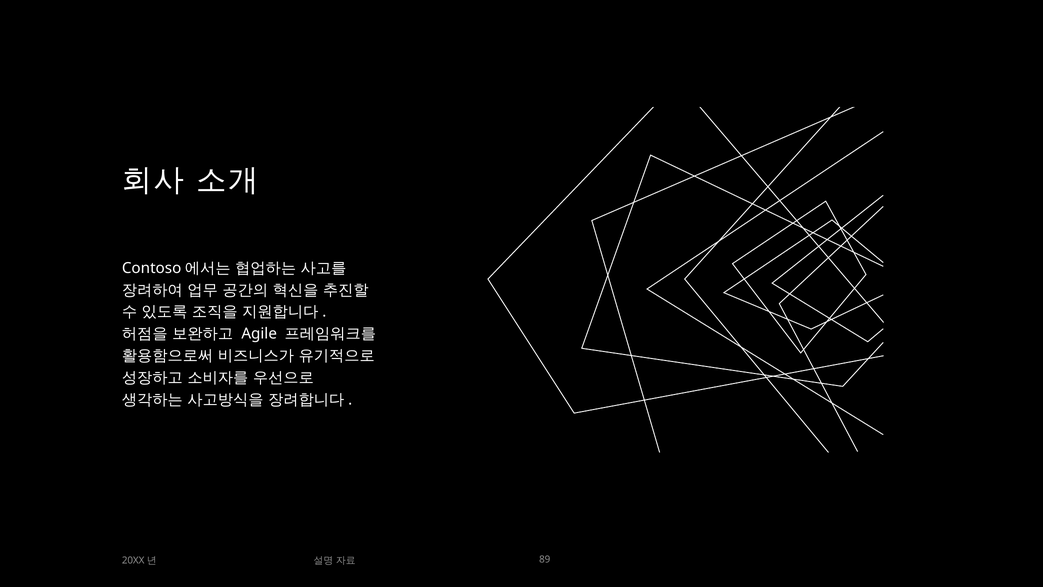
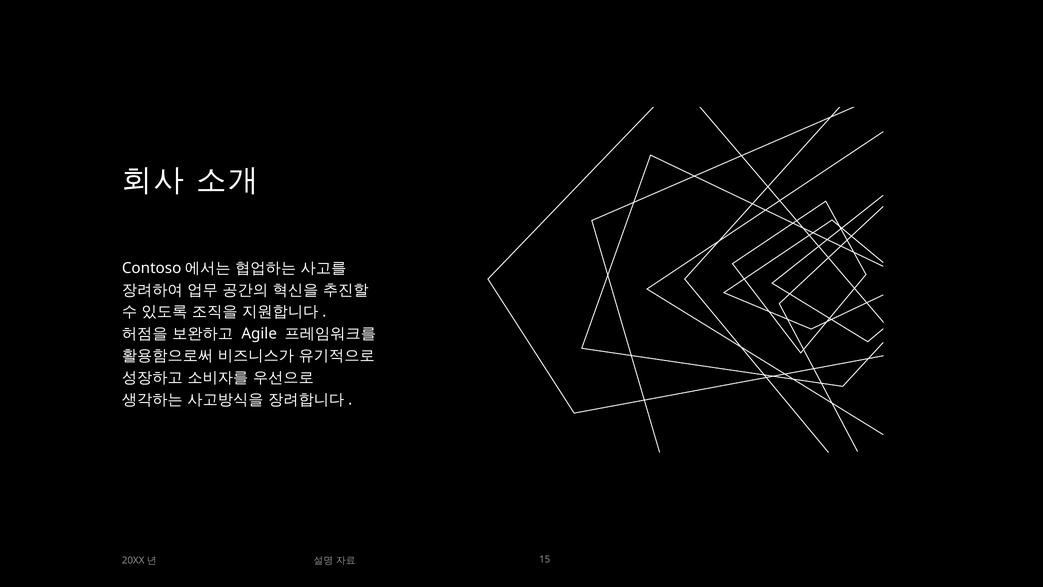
89: 89 -> 15 (545, 559)
